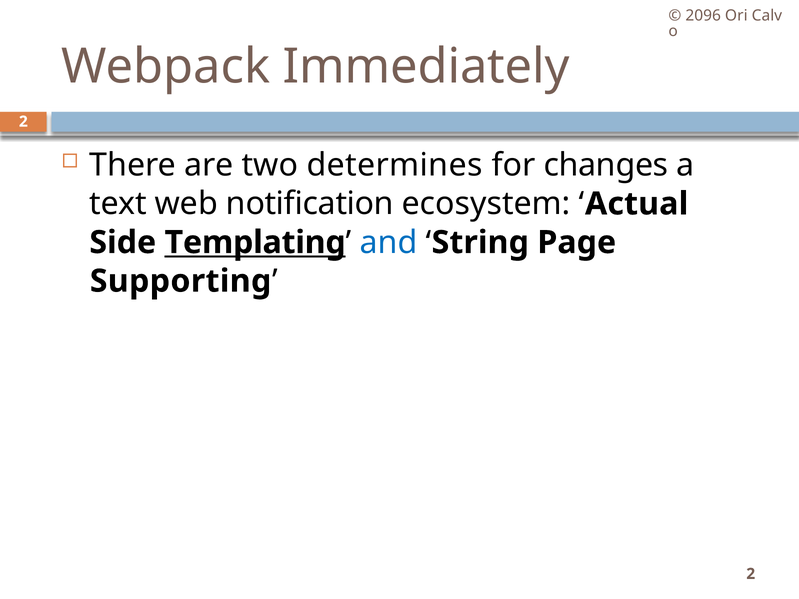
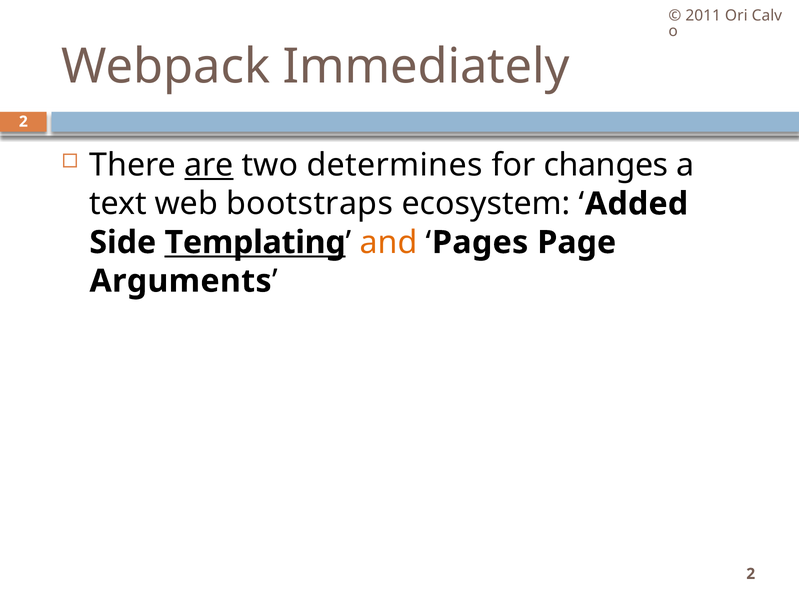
2096: 2096 -> 2011 (703, 16)
are underline: none -> present (209, 165)
notification: notification -> bootstraps (310, 204)
Actual: Actual -> Added (637, 204)
and colour: blue -> orange (389, 243)
String: String -> Pages (480, 243)
Supporting: Supporting -> Arguments (181, 281)
